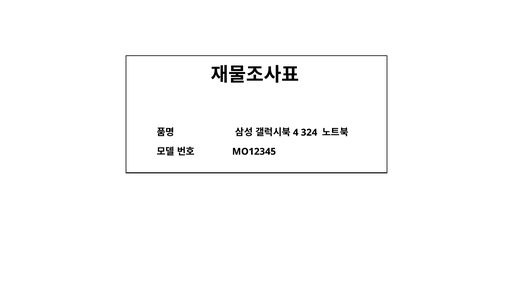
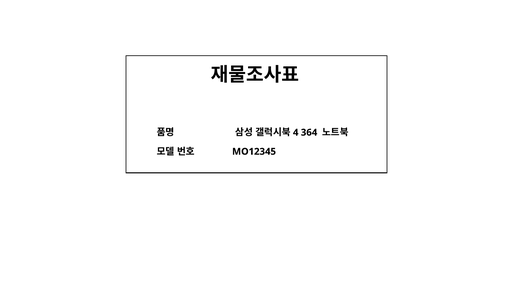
324: 324 -> 364 (309, 132)
